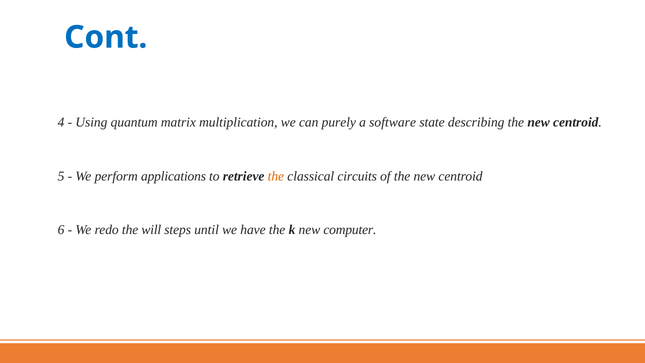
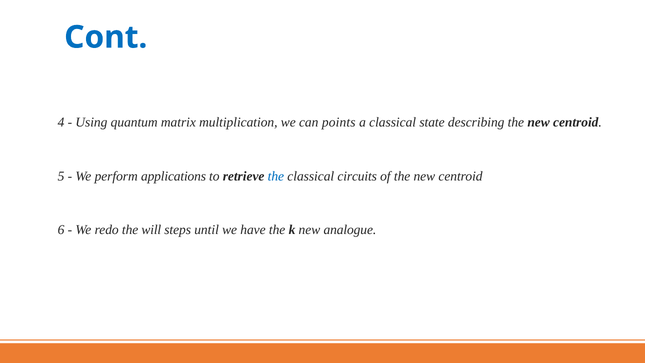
purely: purely -> points (339, 122)
a software: software -> classical (393, 122)
the colour: orange -> blue (276, 176)
computer: computer -> analogue (350, 230)
